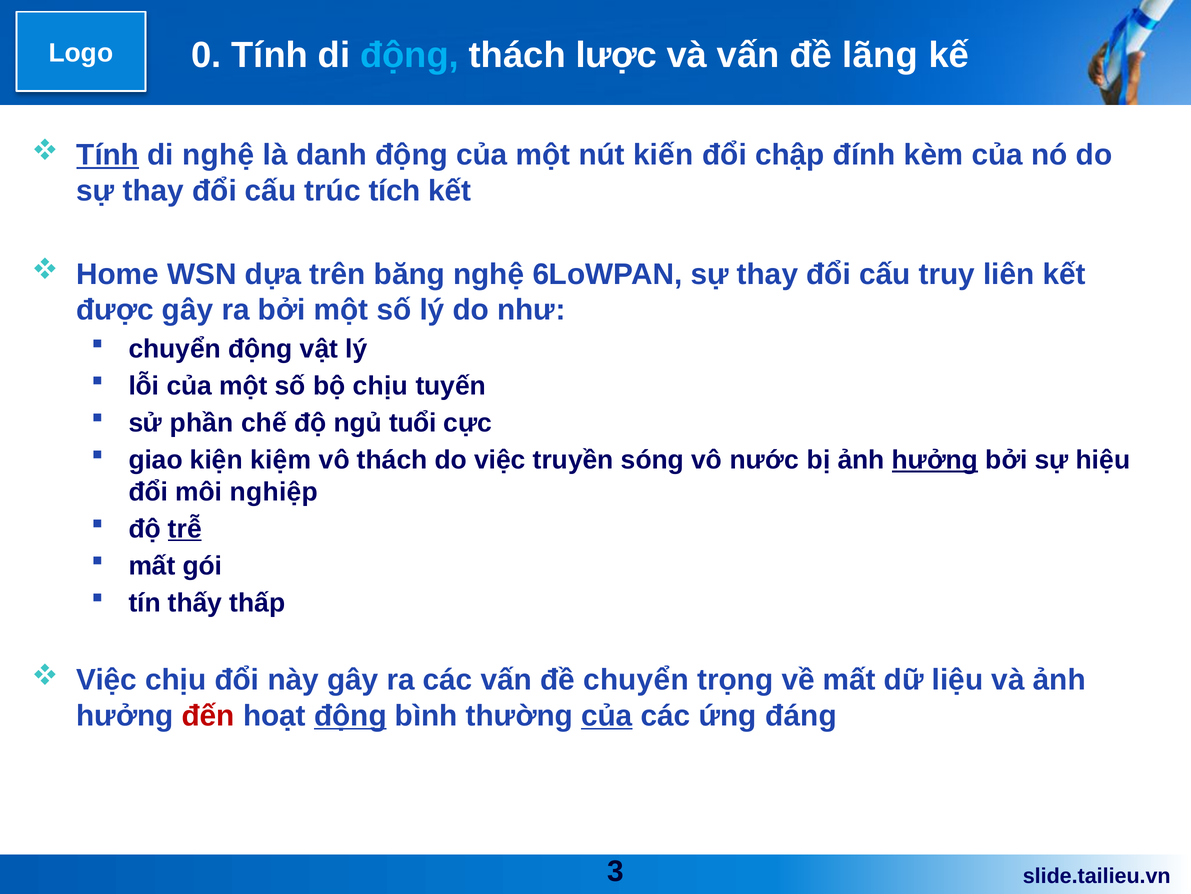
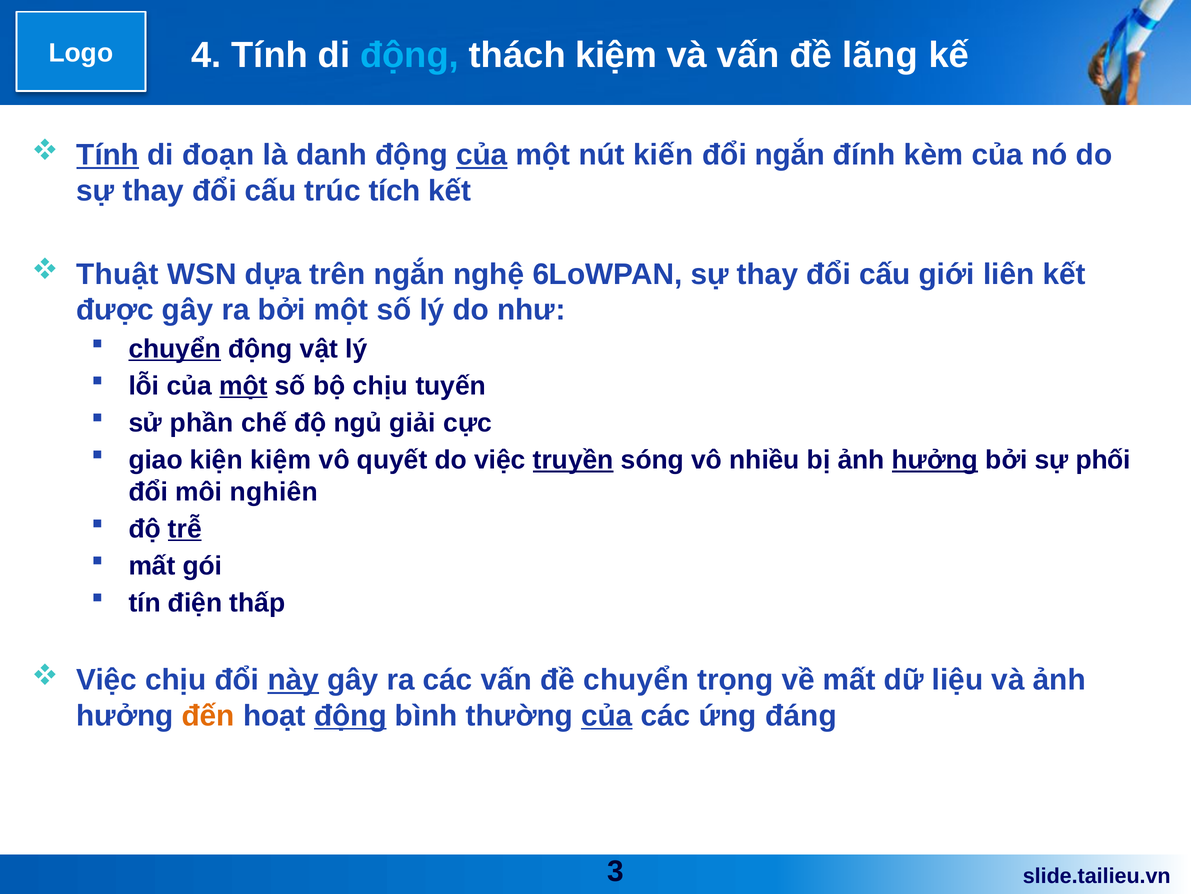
0: 0 -> 4 (206, 55)
thách lược: lược -> kiệm (616, 55)
di nghệ: nghệ -> đoạn (218, 155)
của underline: none -> present (482, 155)
đổi chập: chập -> ngắn (790, 155)
Home: Home -> Thuật (118, 274)
trên băng: băng -> ngắn (409, 274)
truy: truy -> giới (947, 274)
chuyển underline: none -> present (175, 349)
một underline: none -> present (243, 386)
tuổi: tuổi -> giải (413, 423)
vô thách: thách -> quyết (392, 460)
truyền underline: none -> present (573, 460)
nước: nước -> nhiều (764, 460)
hiệu: hiệu -> phối (1103, 460)
nghiệp: nghiệp -> nghiên (274, 491)
thấy: thấy -> điện (195, 603)
này underline: none -> present (293, 680)
đến colour: red -> orange (208, 715)
